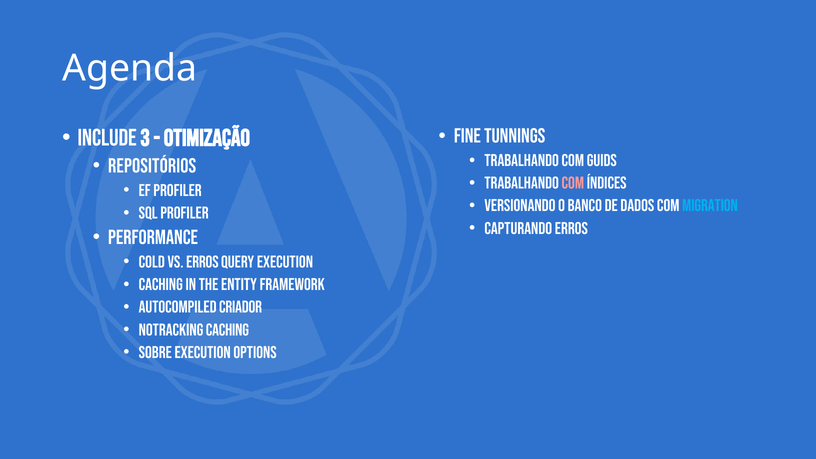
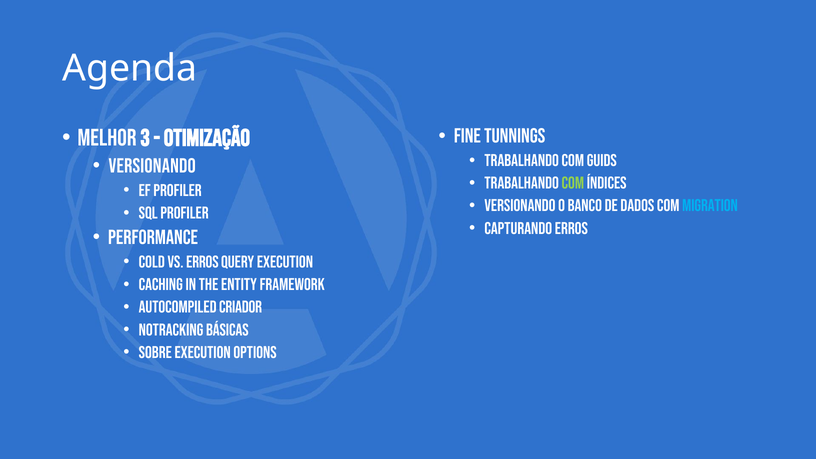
Include: Include -> Melhor (107, 138)
Repositórios: Repositórios -> Versionando (152, 166)
com colour: pink -> light green (573, 183)
NoTracking Caching: Caching -> Básicas (227, 330)
